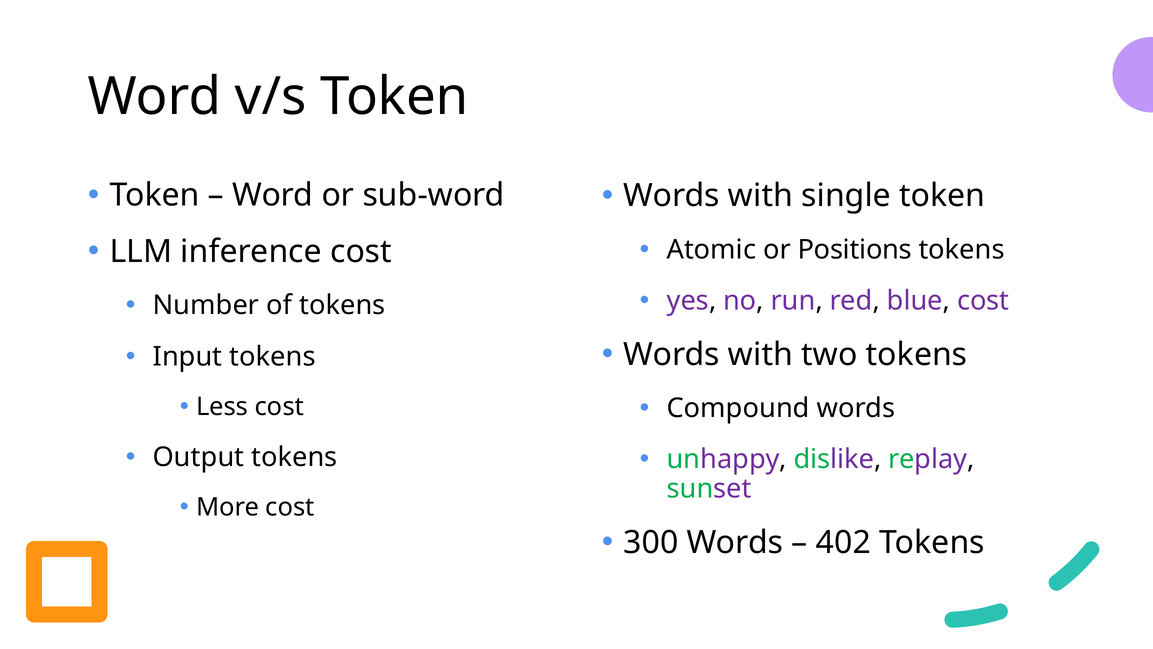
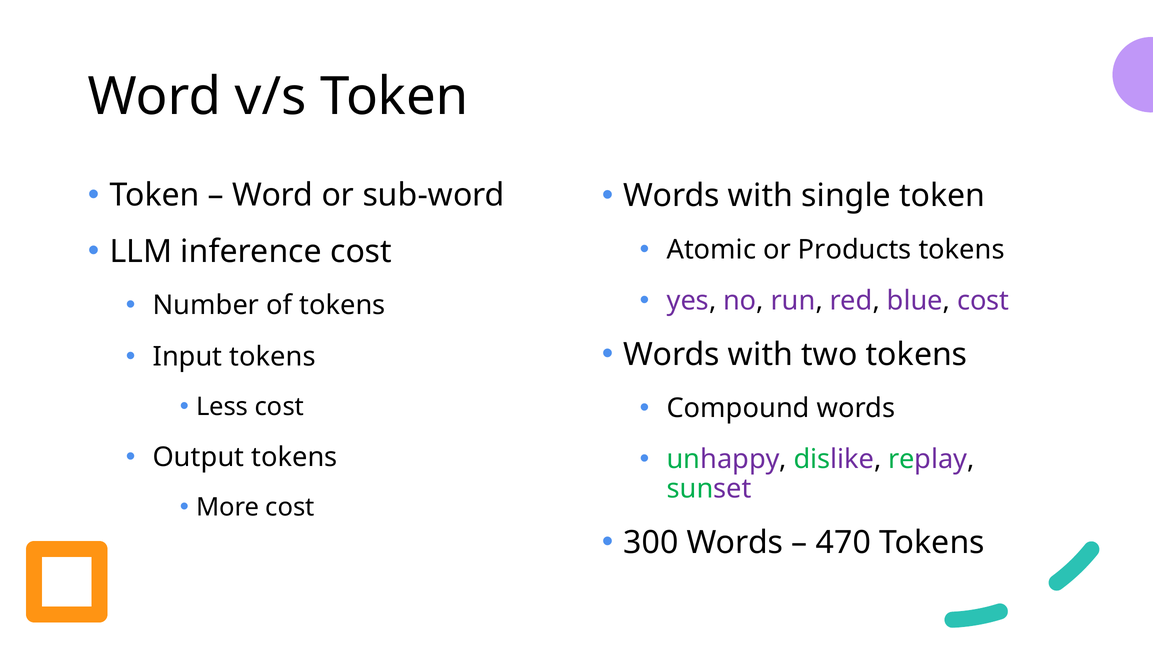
Positions: Positions -> Products (855, 249)
402: 402 -> 470 (843, 542)
